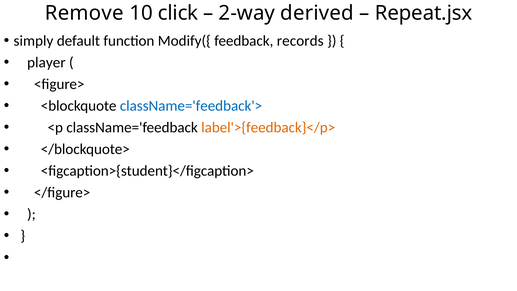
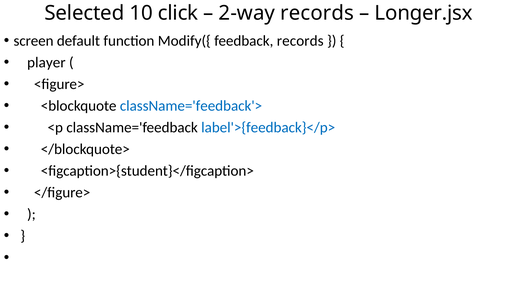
Remove: Remove -> Selected (84, 13)
2-way derived: derived -> records (317, 13)
Repeat.jsx: Repeat.jsx -> Longer.jsx (424, 13)
simply: simply -> screen (34, 41)
label'>{feedback}</p> colour: orange -> blue (268, 127)
